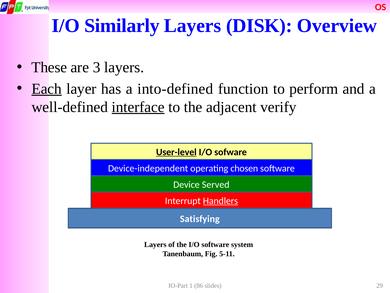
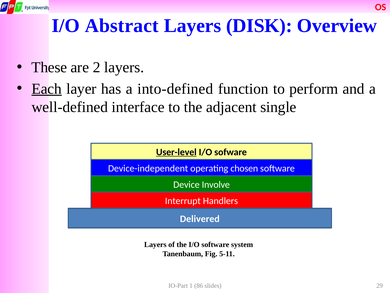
Similarly: Similarly -> Abstract (122, 26)
3: 3 -> 2 (97, 67)
interface underline: present -> none (138, 107)
verify: verify -> single (278, 107)
Served: Served -> Involve (216, 184)
Handlers underline: present -> none (220, 201)
Satisfying: Satisfying -> Delivered (200, 218)
